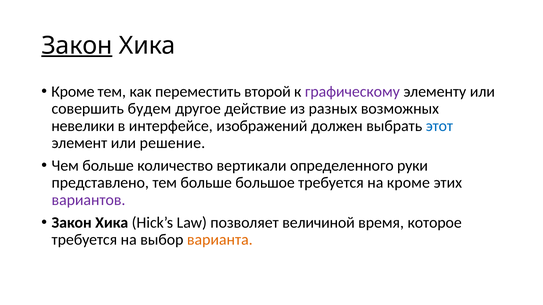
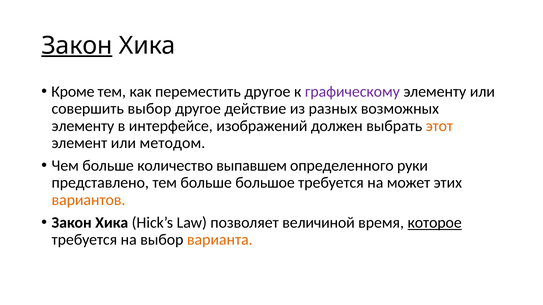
переместить второй: второй -> другое (267, 92)
совершить будем: будем -> выбор (149, 109)
невелики: невелики -> элементу (83, 126)
этот colour: blue -> orange (439, 126)
решение: решение -> методом (172, 143)
вертикали: вертикали -> выпавшем (252, 166)
на кроме: кроме -> может (409, 183)
вариантов colour: purple -> orange (89, 200)
которое underline: none -> present (435, 223)
